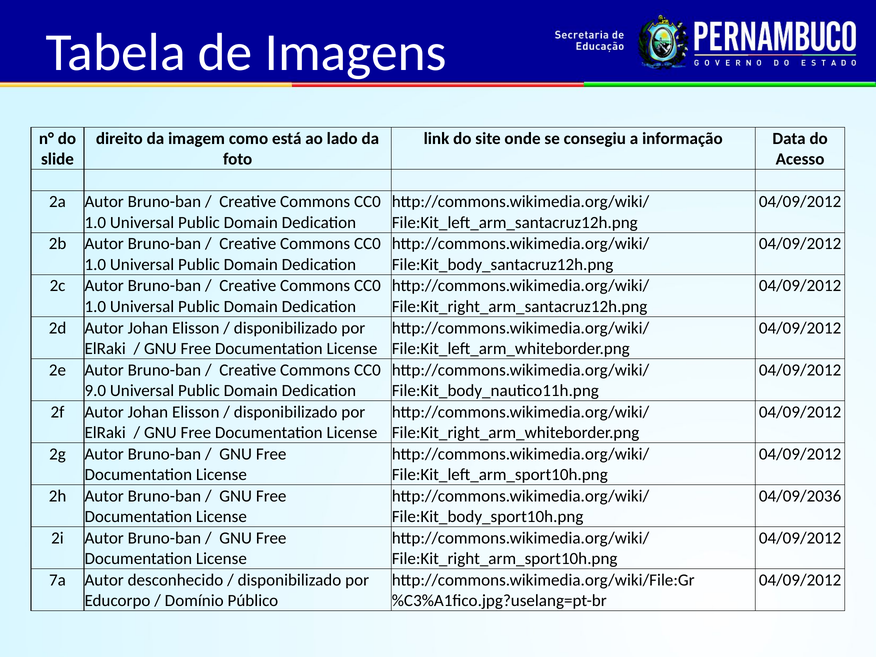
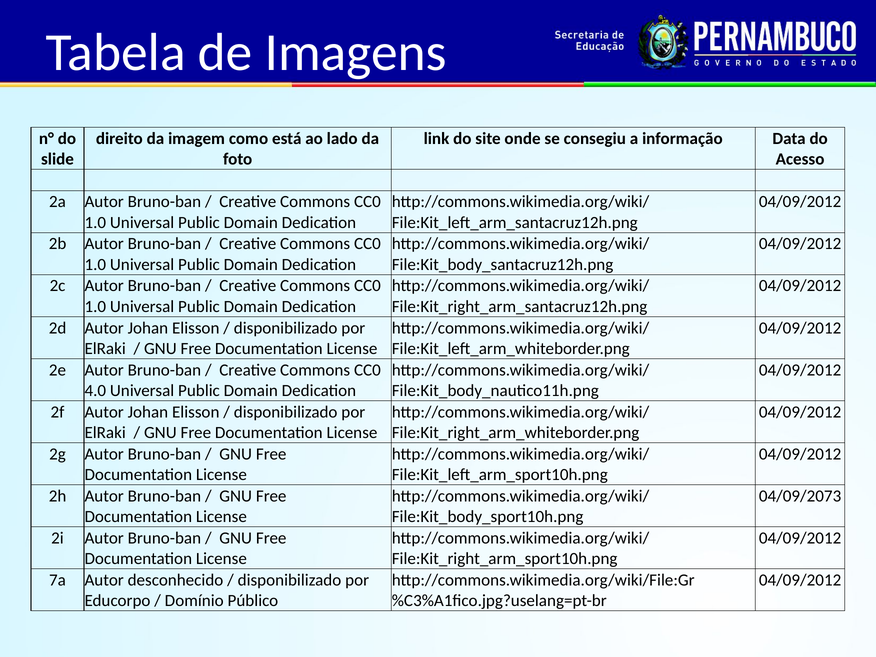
9.0: 9.0 -> 4.0 (95, 391)
04/09/2036: 04/09/2036 -> 04/09/2073 (800, 496)
